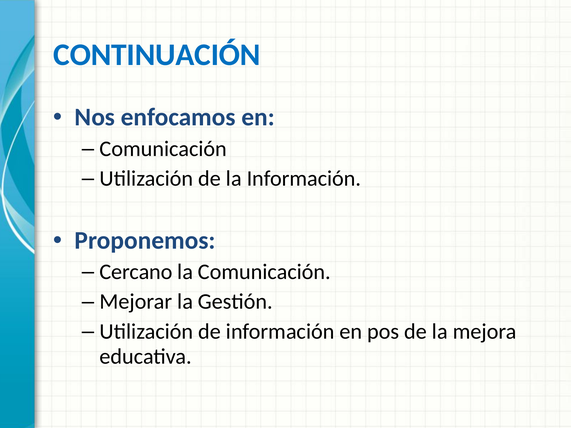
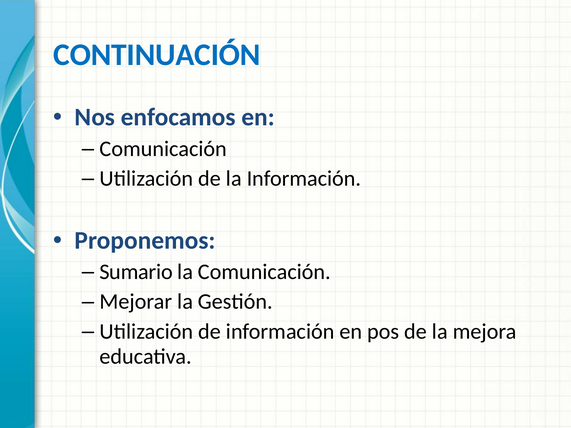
Cercano: Cercano -> Sumario (136, 272)
